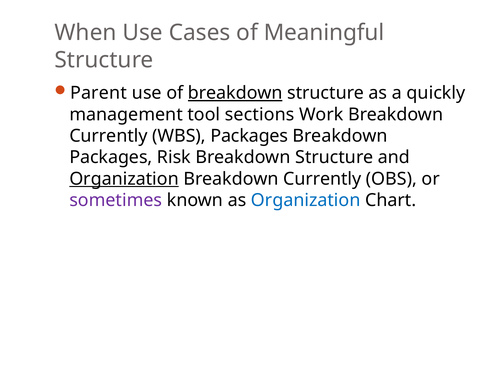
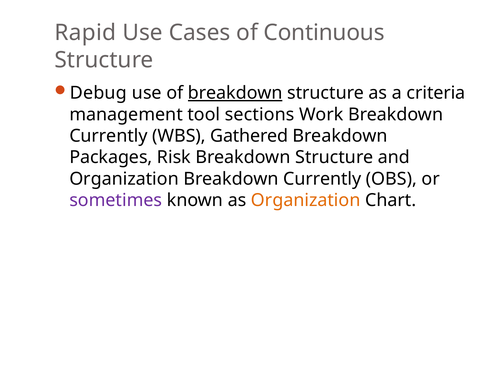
When: When -> Rapid (85, 33)
Meaningful: Meaningful -> Continuous (324, 33)
Parent: Parent -> Debug (98, 93)
quickly: quickly -> criteria (436, 93)
WBS Packages: Packages -> Gathered (249, 136)
Organization underline: present -> none (124, 179)
Organization colour: blue -> orange (306, 200)
